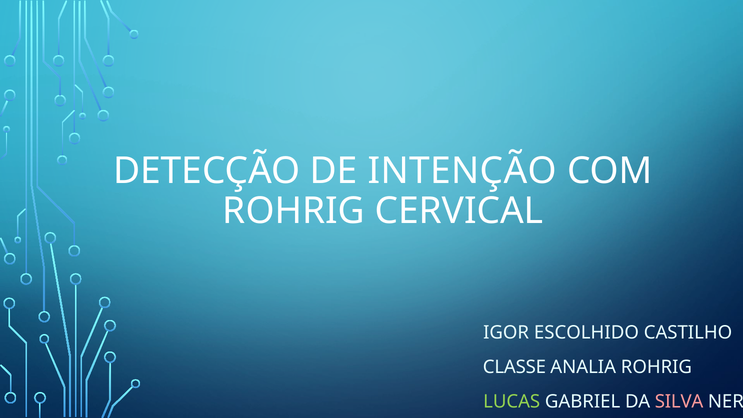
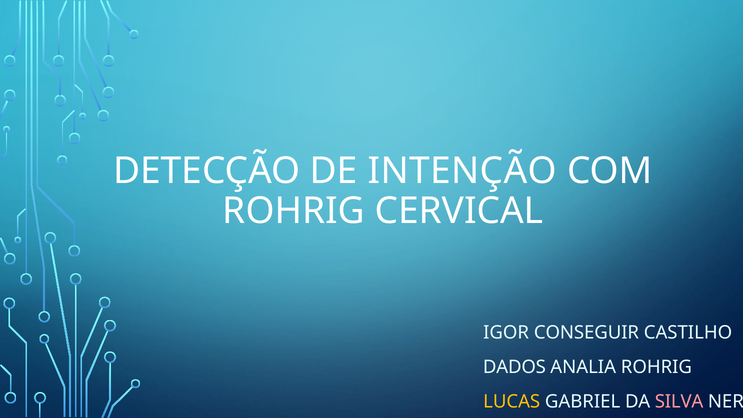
ESCOLHIDO: ESCOLHIDO -> CONSEGUIR (586, 333)
CLASSE: CLASSE -> DADOS (514, 367)
LUCAS colour: light green -> yellow (512, 402)
